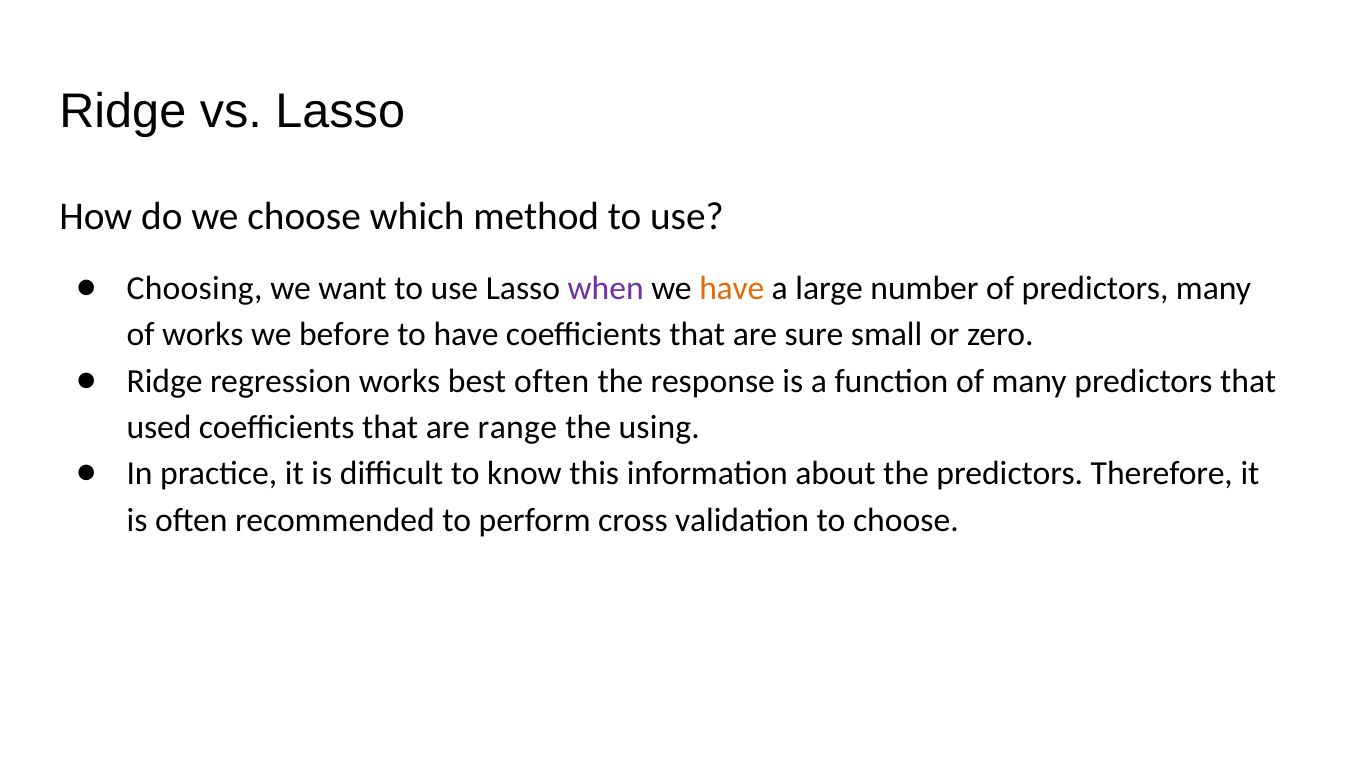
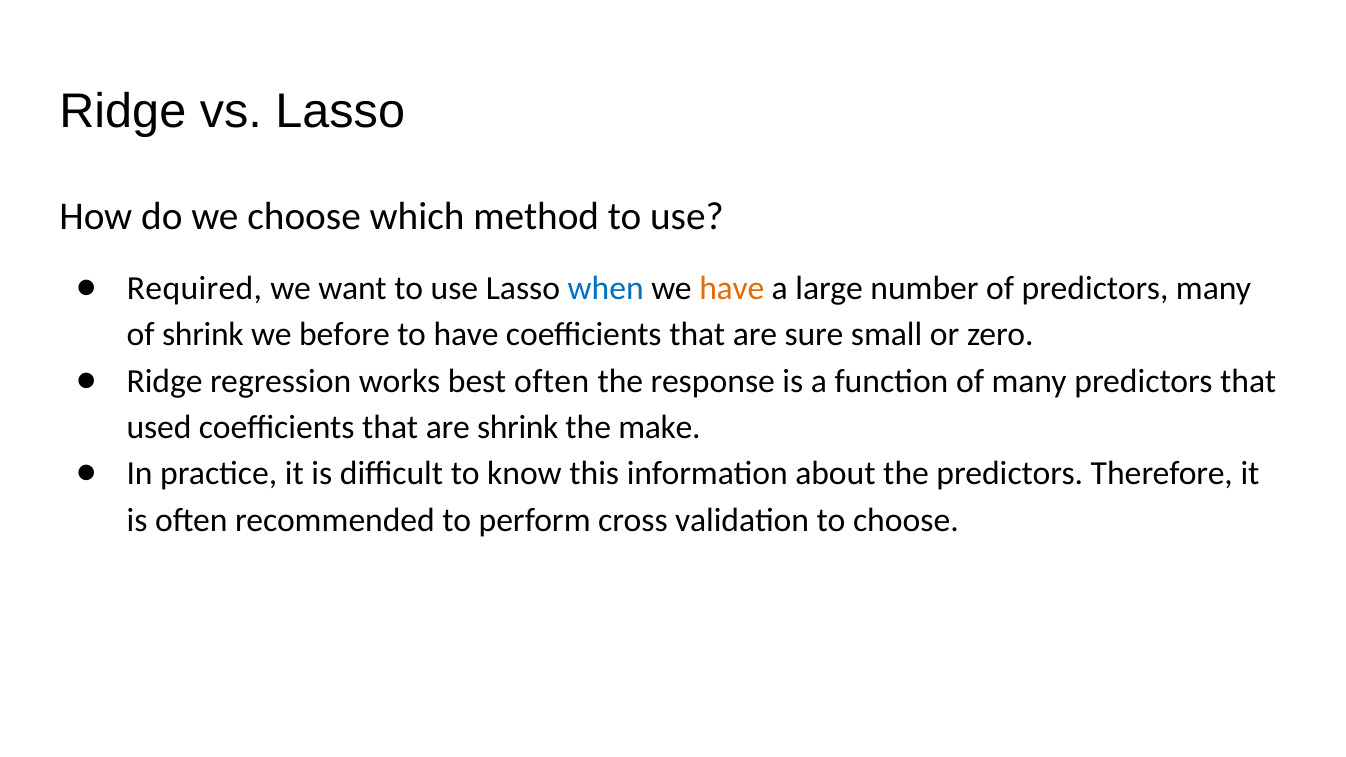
Choosing: Choosing -> Required (194, 288)
when colour: purple -> blue (606, 288)
of works: works -> shrink (203, 335)
are range: range -> shrink (518, 428)
using: using -> make (659, 428)
